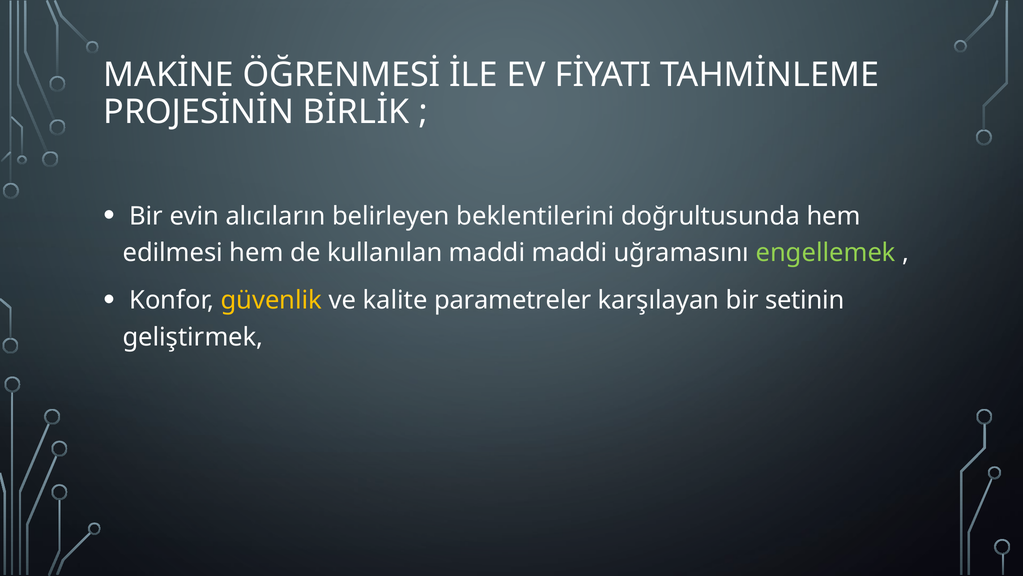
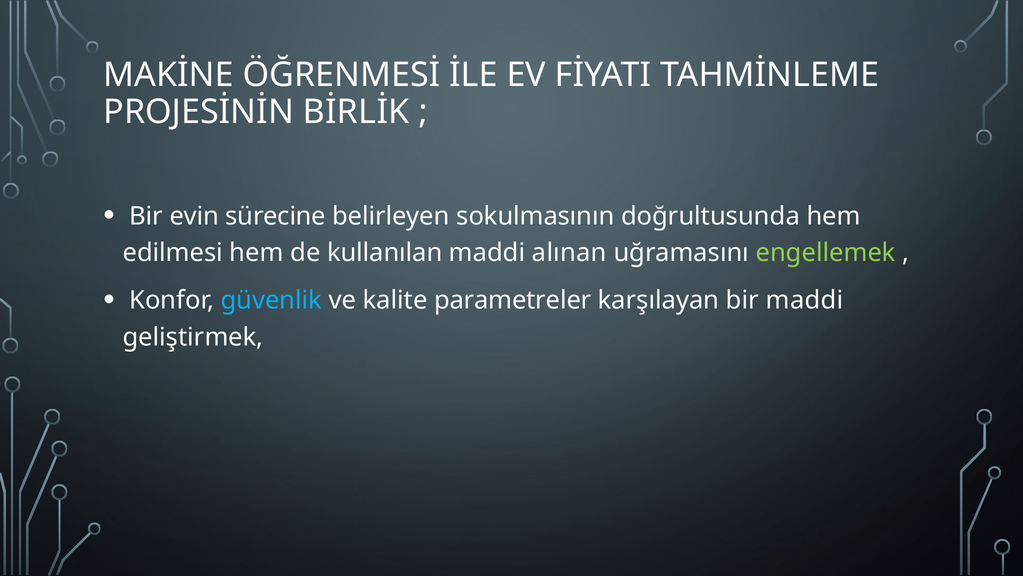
alıcıların: alıcıların -> sürecine (276, 216)
beklentilerini: beklentilerini -> sokulmasının (535, 216)
maddi maddi: maddi -> alınan (569, 253)
güvenlik colour: yellow -> light blue (271, 300)
bir setinin: setinin -> maddi (805, 300)
